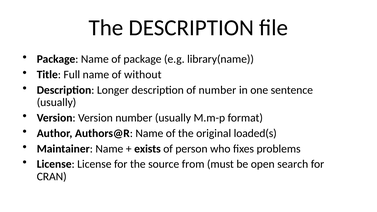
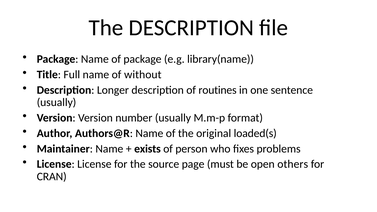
of number: number -> routines (218, 90)
from: from -> page (193, 164)
search: search -> others (293, 164)
